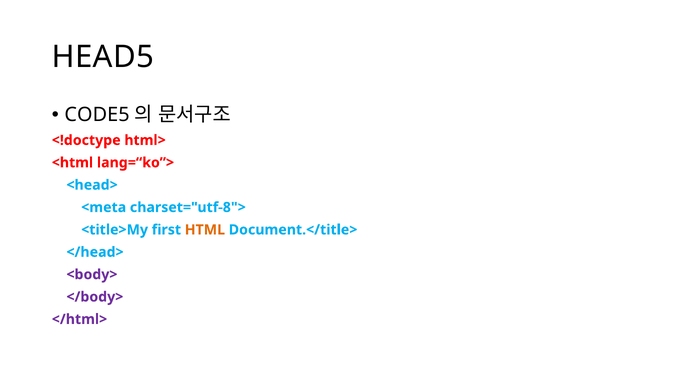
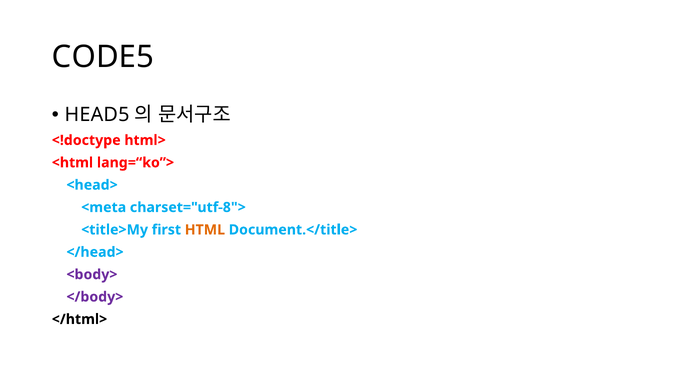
HEAD5: HEAD5 -> CODE5 (103, 57)
CODE5: CODE5 -> HEAD5 (97, 115)
</html> colour: purple -> black (79, 319)
